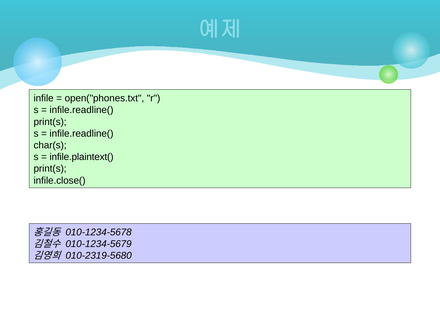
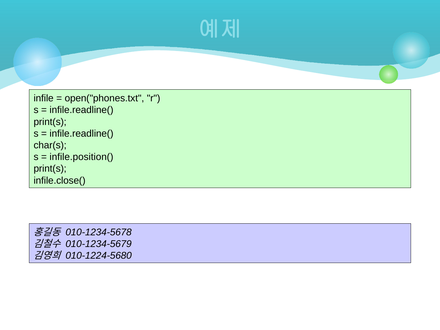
infile.plaintext(: infile.plaintext( -> infile.position( (81, 157)
010-2319-5680: 010-2319-5680 -> 010-1224-5680 (99, 256)
